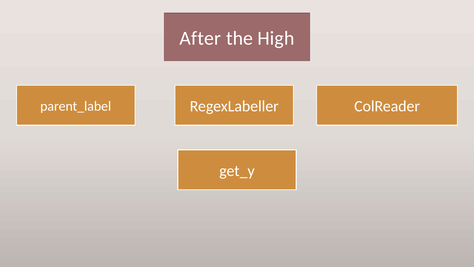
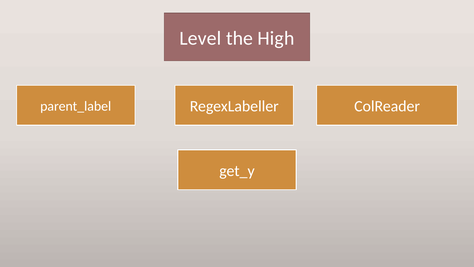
After: After -> Level (200, 38)
